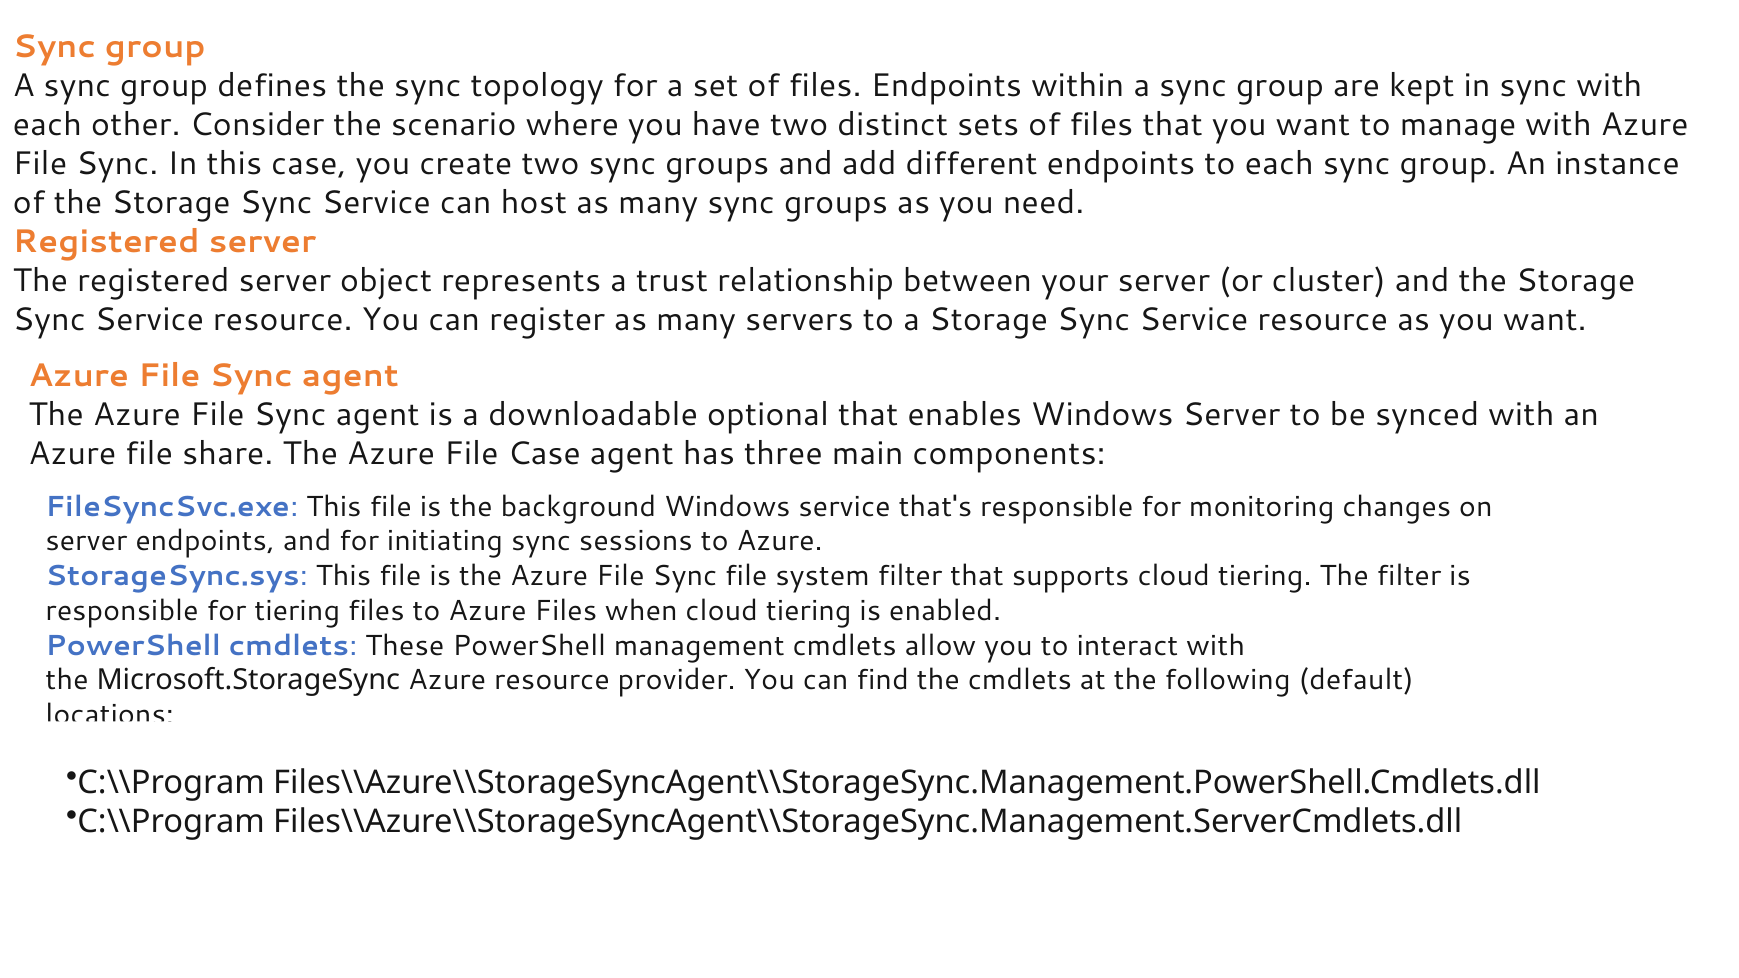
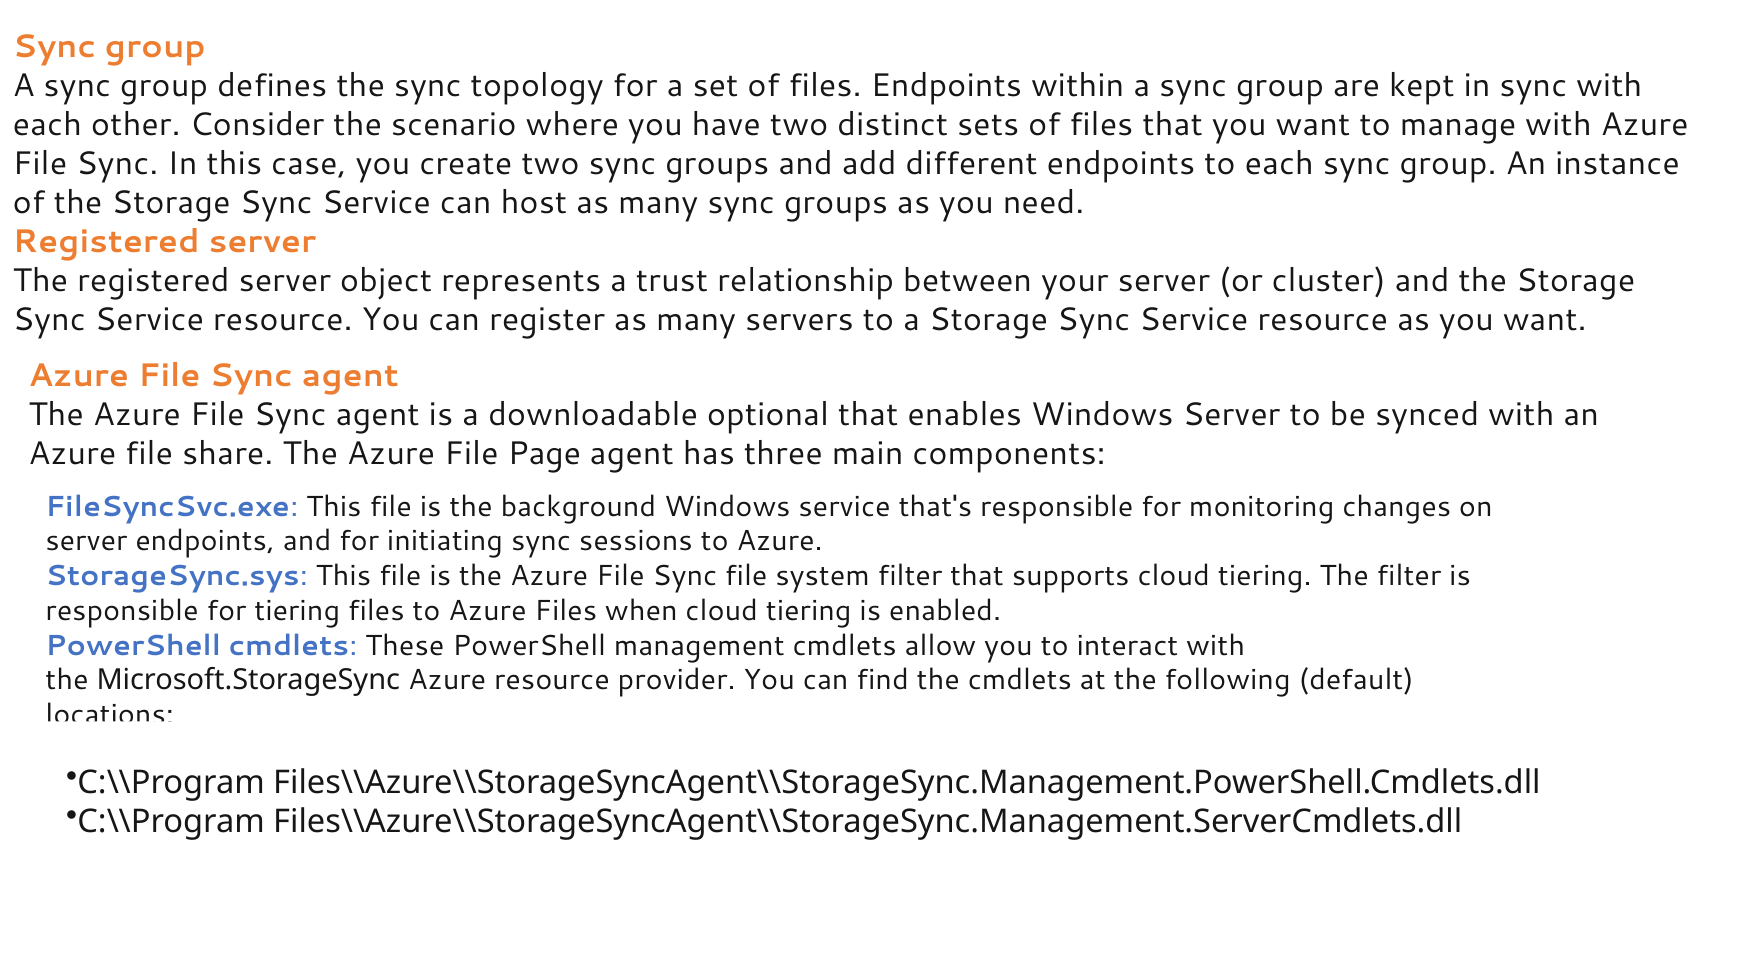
File Case: Case -> Page (544, 454)
